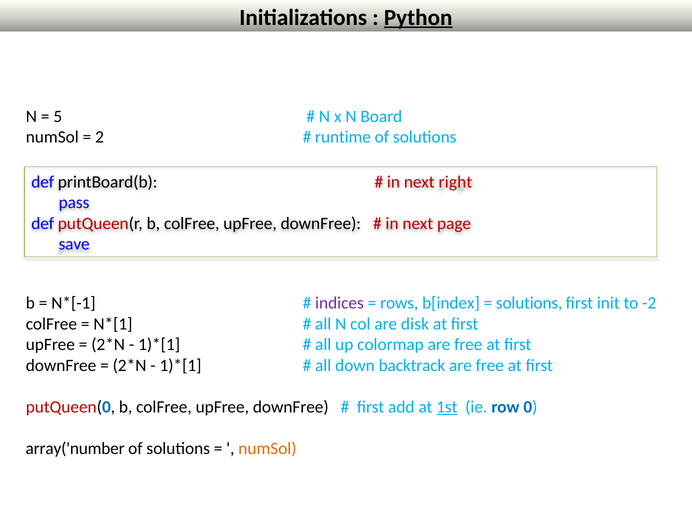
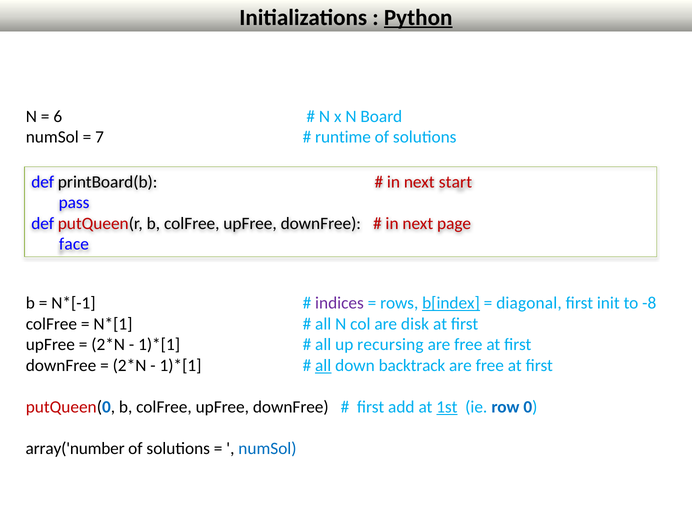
5: 5 -> 6 (58, 116)
2: 2 -> 7 (100, 137)
right: right -> start (455, 182)
save: save -> face (74, 244)
b[index underline: none -> present (451, 303)
solutions: solutions -> diagonal (529, 303)
-2: -2 -> -8 (649, 303)
colormap: colormap -> recursing (390, 345)
all underline: none -> present (323, 366)
numSol colour: orange -> blue (267, 449)
